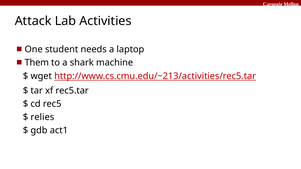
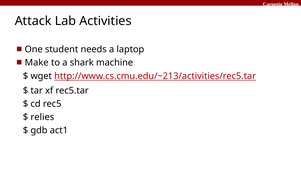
Them: Them -> Make (37, 63)
